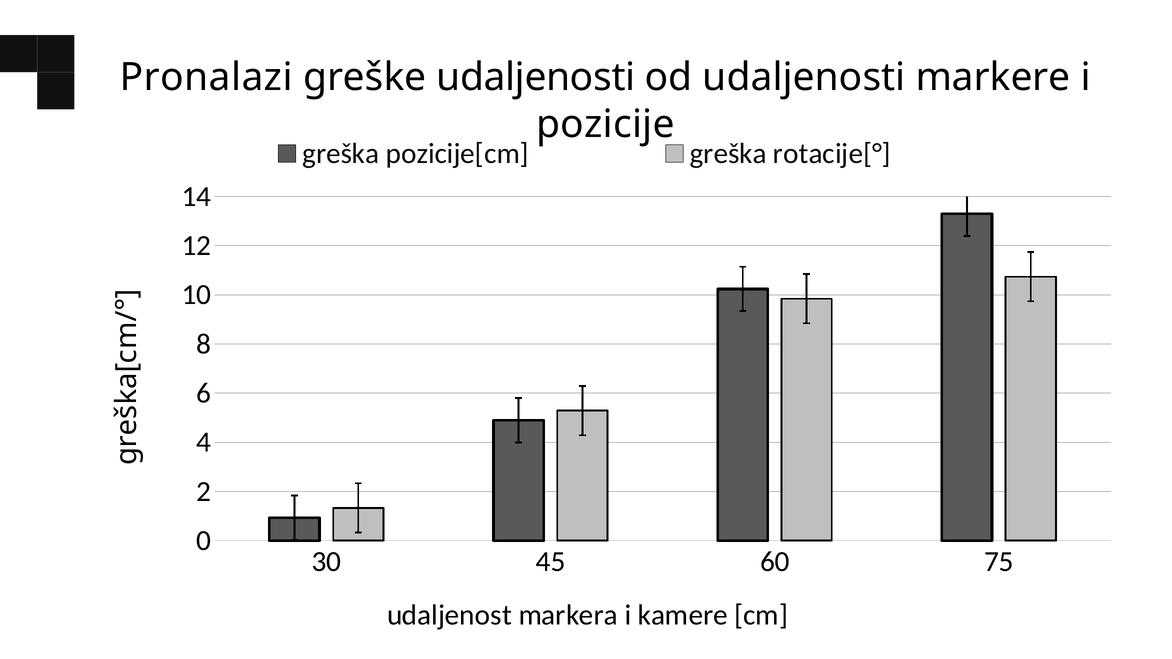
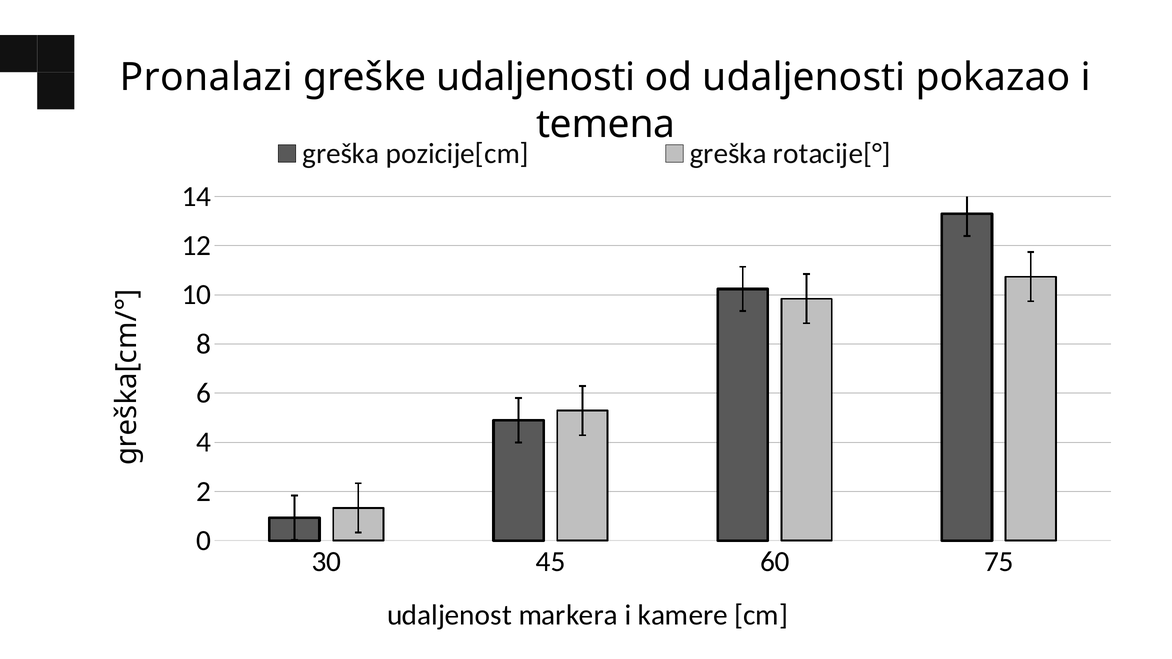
markere: markere -> pokazao (993, 78)
pozicije: pozicije -> temena (606, 124)
